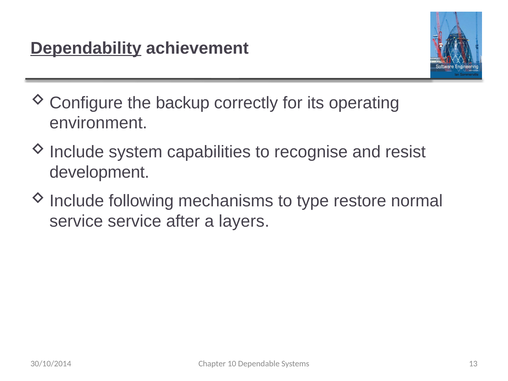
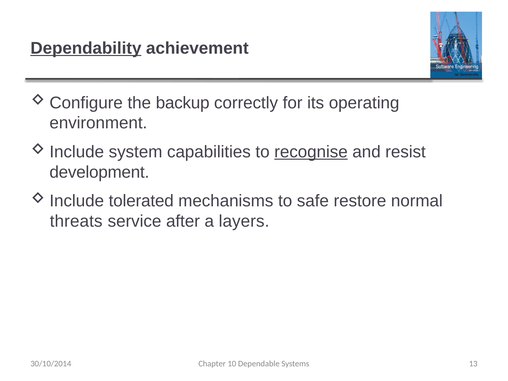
recognise underline: none -> present (311, 152)
following: following -> tolerated (141, 201)
type: type -> safe (313, 201)
service: service -> threats (76, 221)
